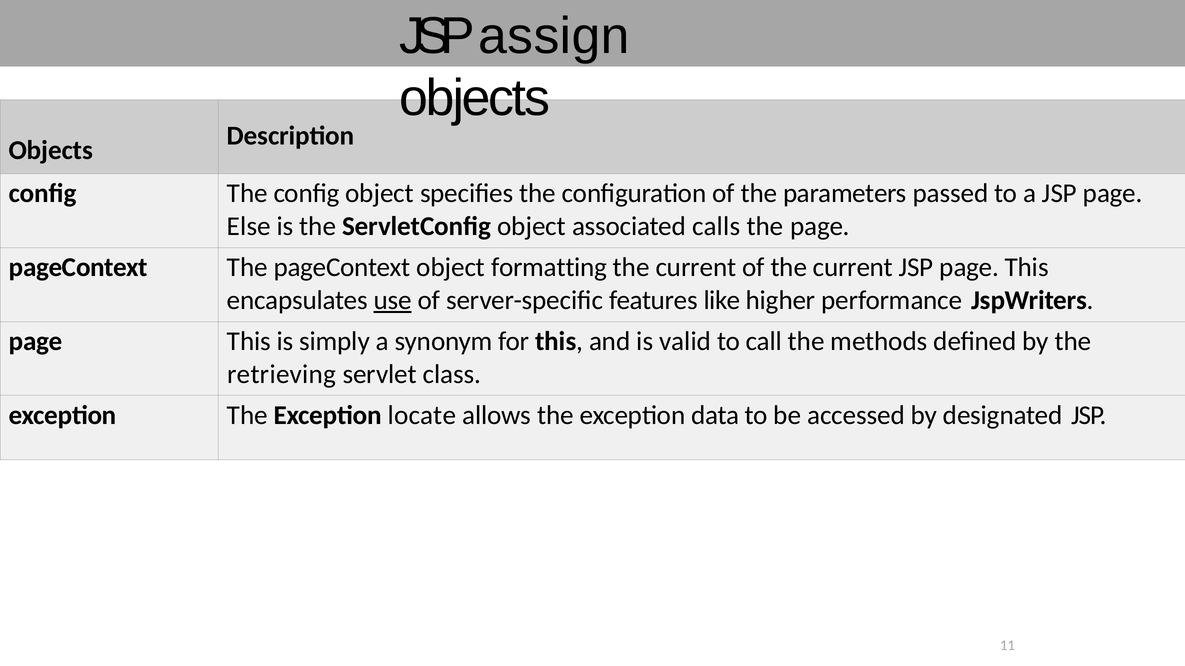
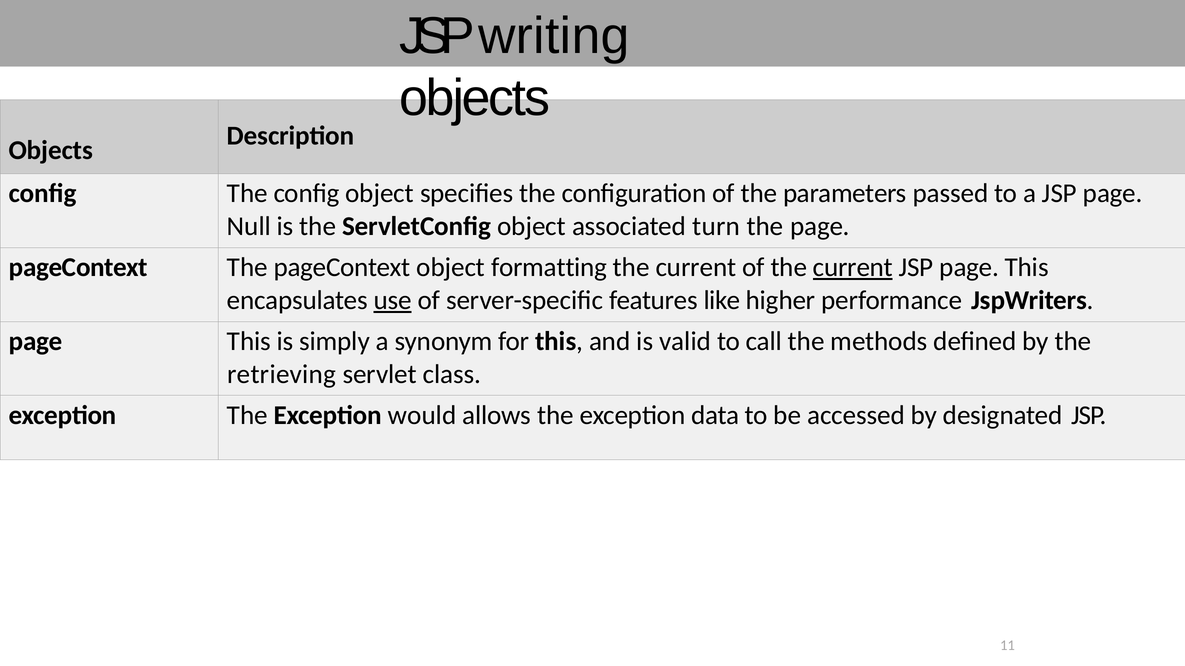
assign: assign -> writing (554, 36)
Else: Else -> Null (249, 227)
calls: calls -> turn (716, 227)
current underline: none -> present (853, 268)
locate: locate -> would (422, 416)
